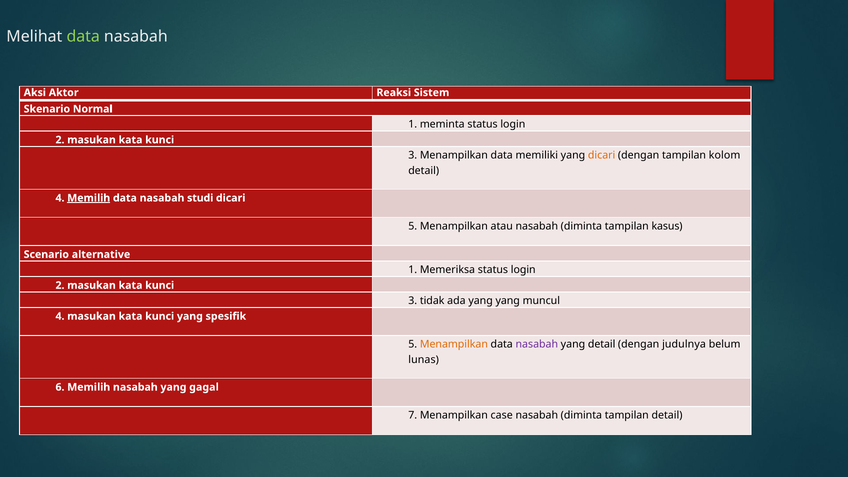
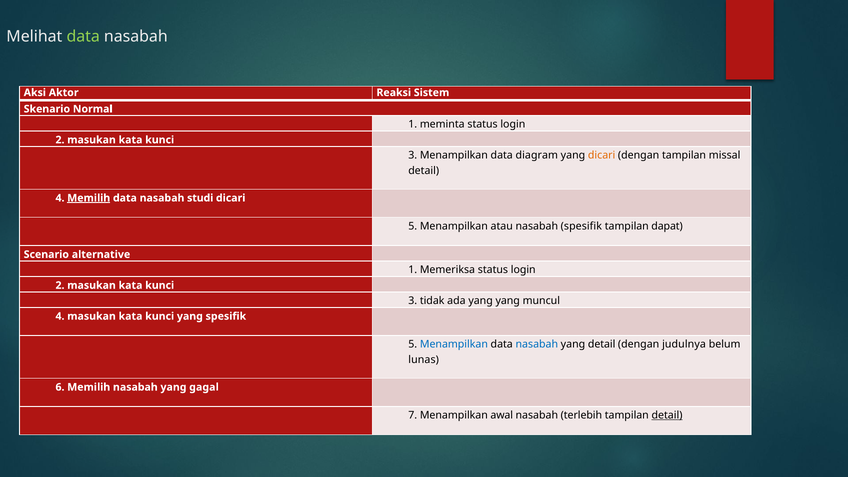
memiliki: memiliki -> diagram (537, 155)
kolom: kolom -> missal (725, 155)
diminta: diminta -> spesifik (581, 226)
kasus: kasus -> dapat (667, 226)
Menampilkan colour: orange -> blue (454, 344)
nasabah colour: purple -> blue (537, 344)
case: case -> awal (502, 415)
diminta: diminta -> terlebih (581, 415)
detail underline: none -> present (667, 415)
